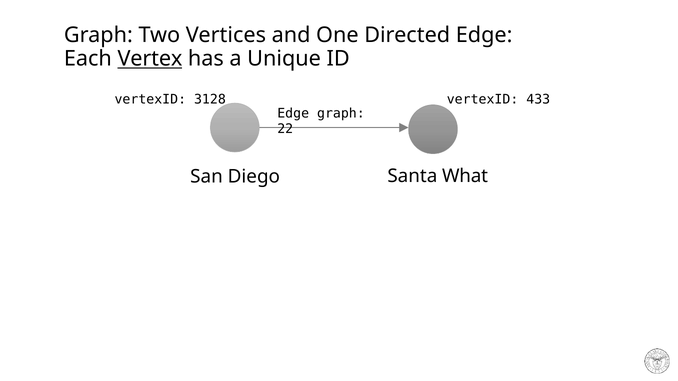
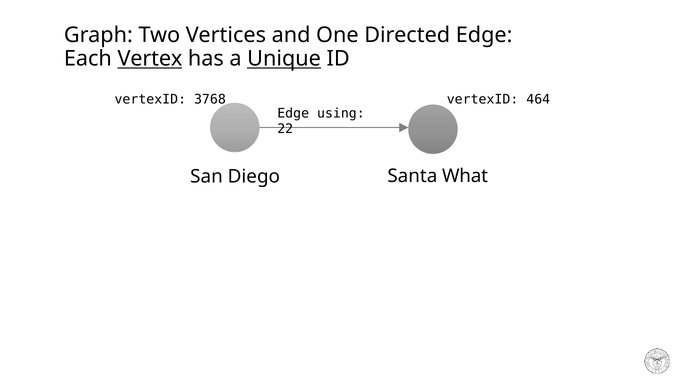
Unique underline: none -> present (284, 59)
3128: 3128 -> 3768 (210, 99)
433: 433 -> 464 (538, 99)
Edge graph: graph -> using (341, 113)
